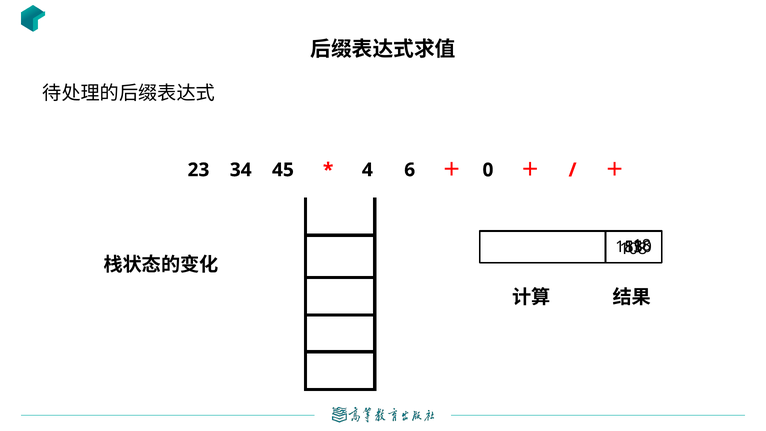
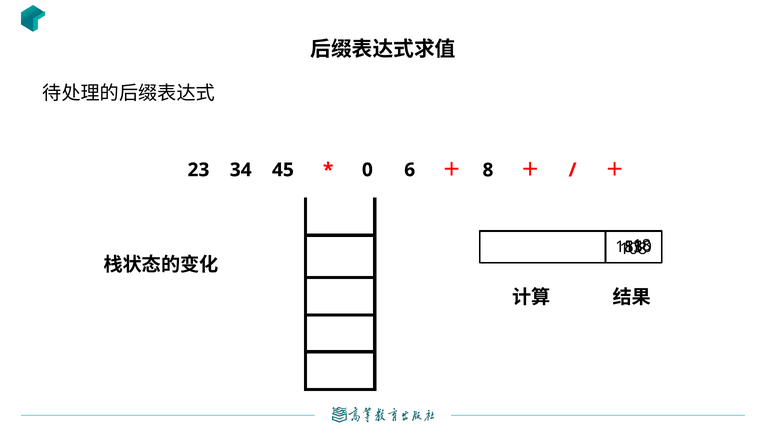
4: 4 -> 0 (367, 170)
0: 0 -> 8 (488, 170)
